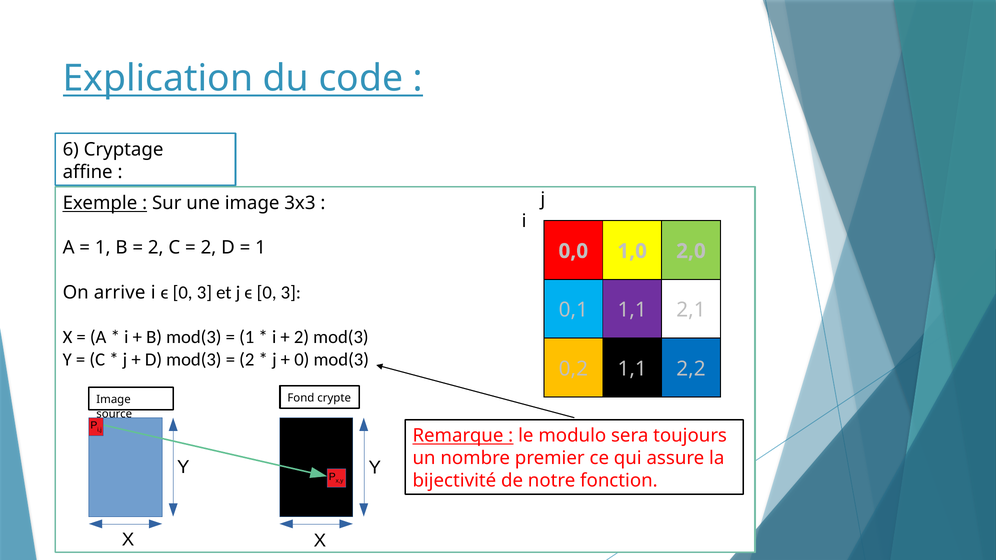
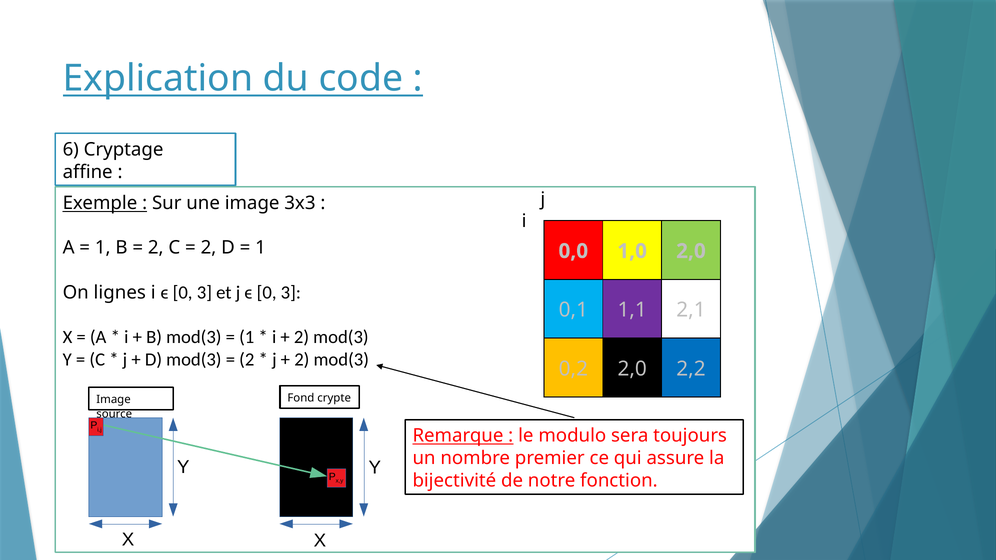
arrive: arrive -> lignes (120, 293)
0: 0 -> 2 (302, 360)
0,2 1,1: 1,1 -> 2,0 (632, 369)
